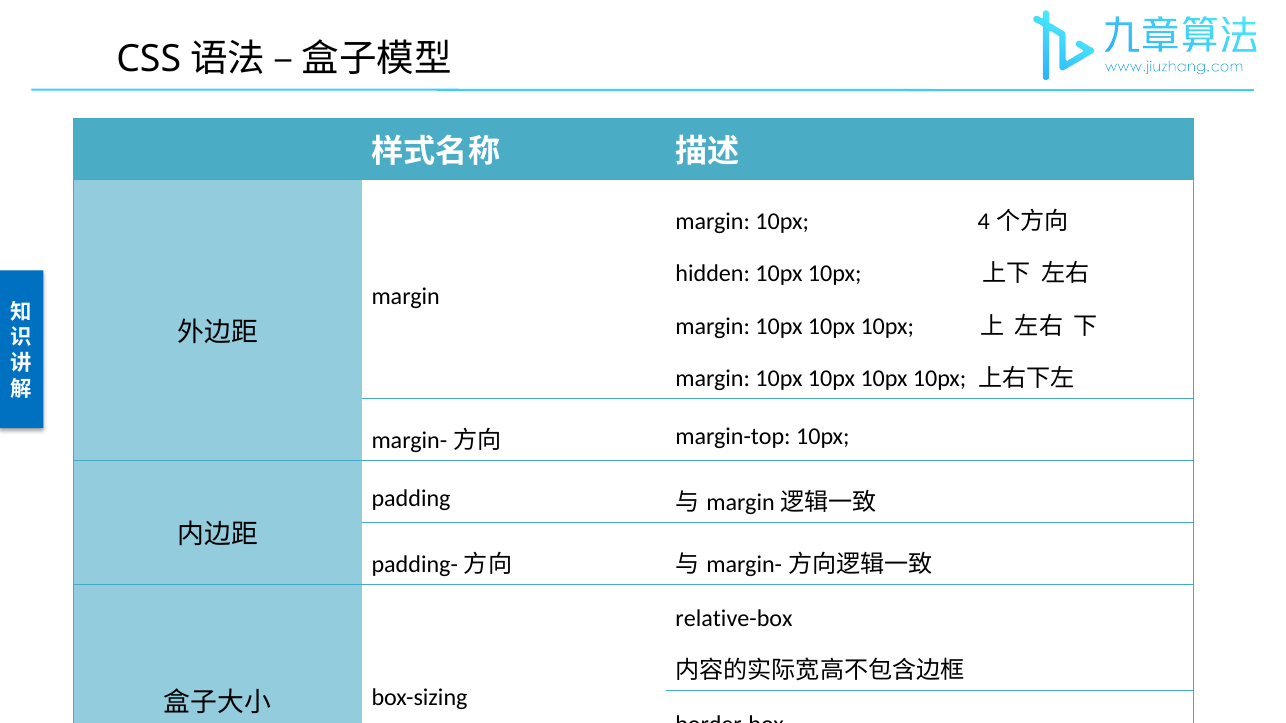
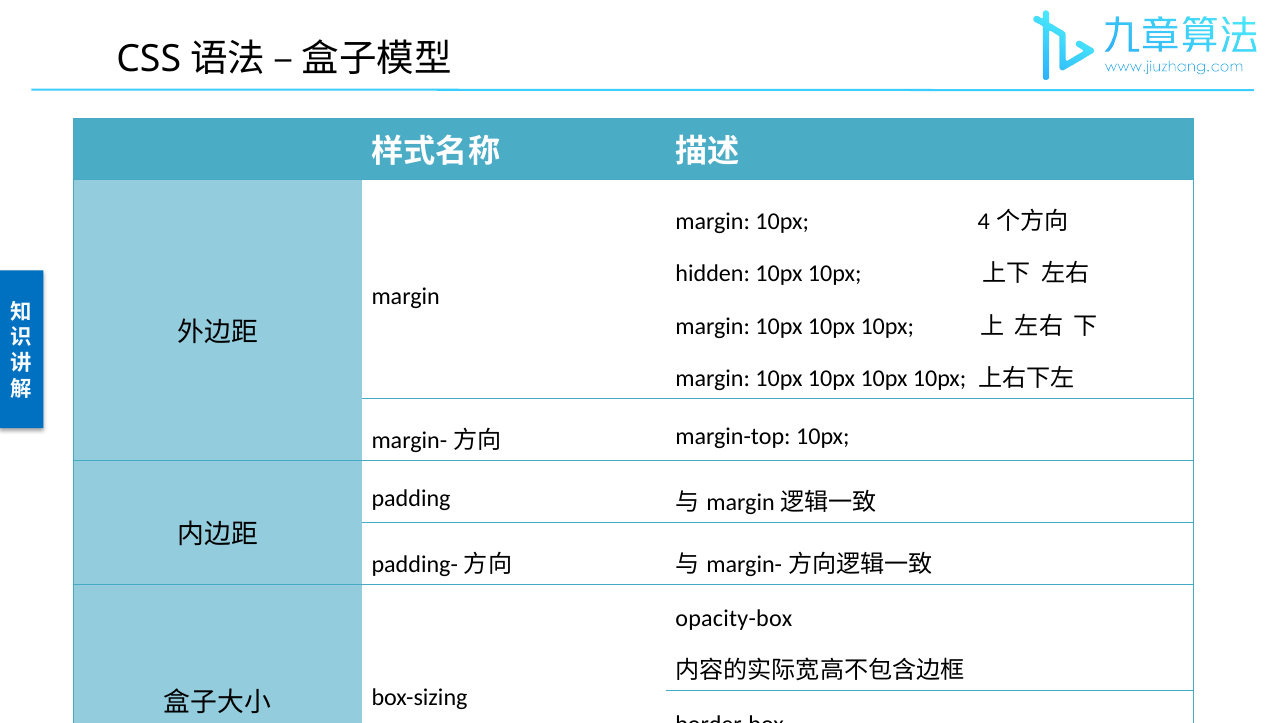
relative-box: relative-box -> opacity-box (734, 619)
